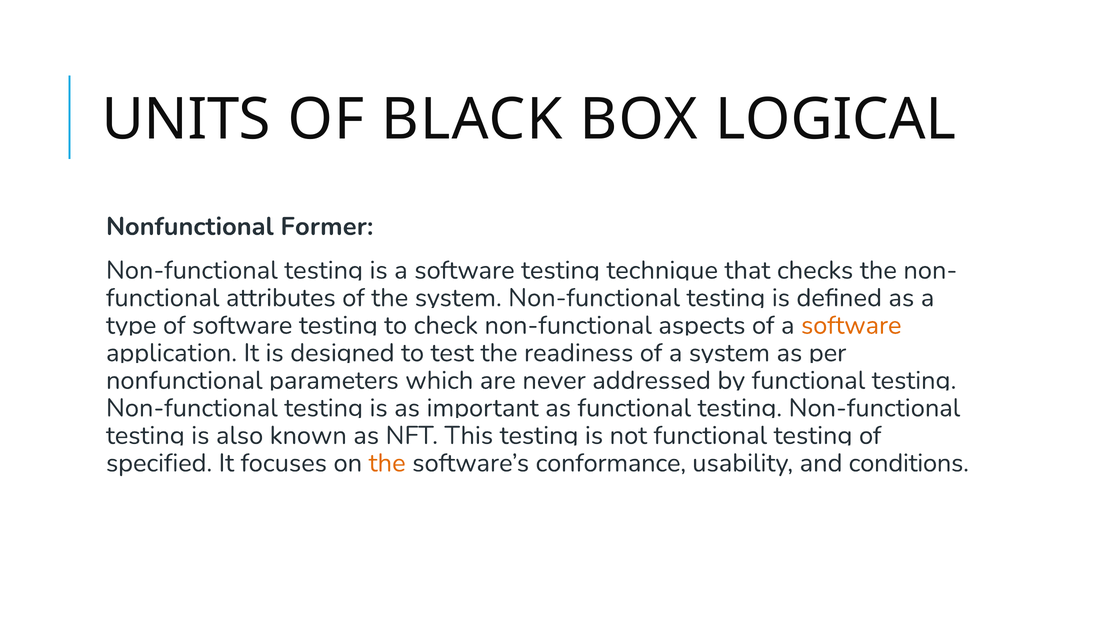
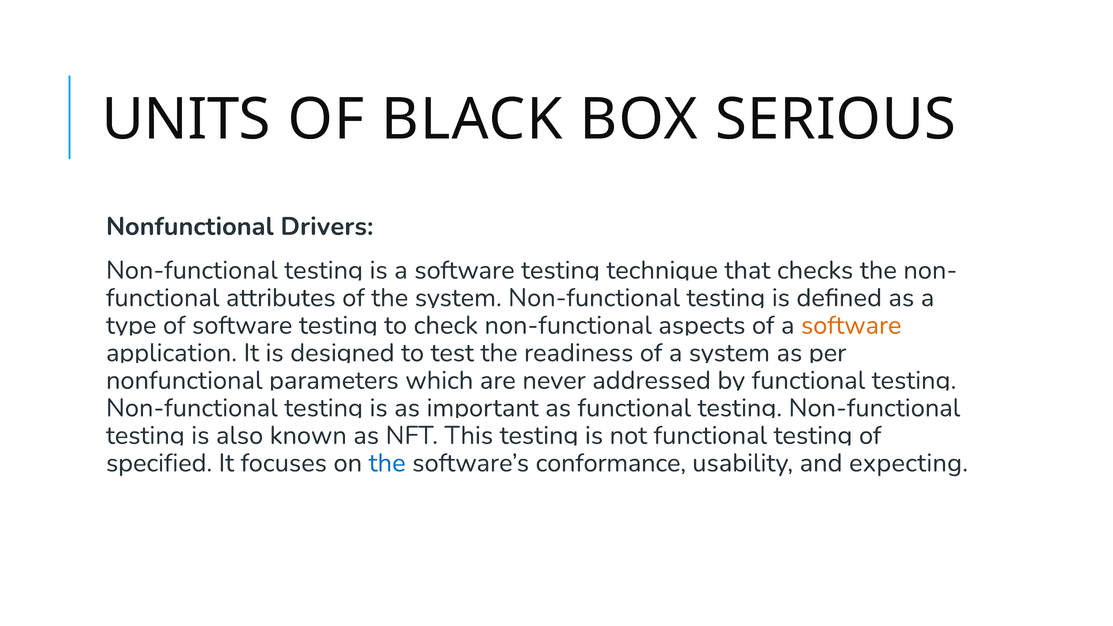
LOGICAL: LOGICAL -> SERIOUS (836, 119)
Former: Former -> Drivers (327, 226)
the colour: orange -> blue (387, 463)
conditions: conditions -> expecting (909, 463)
